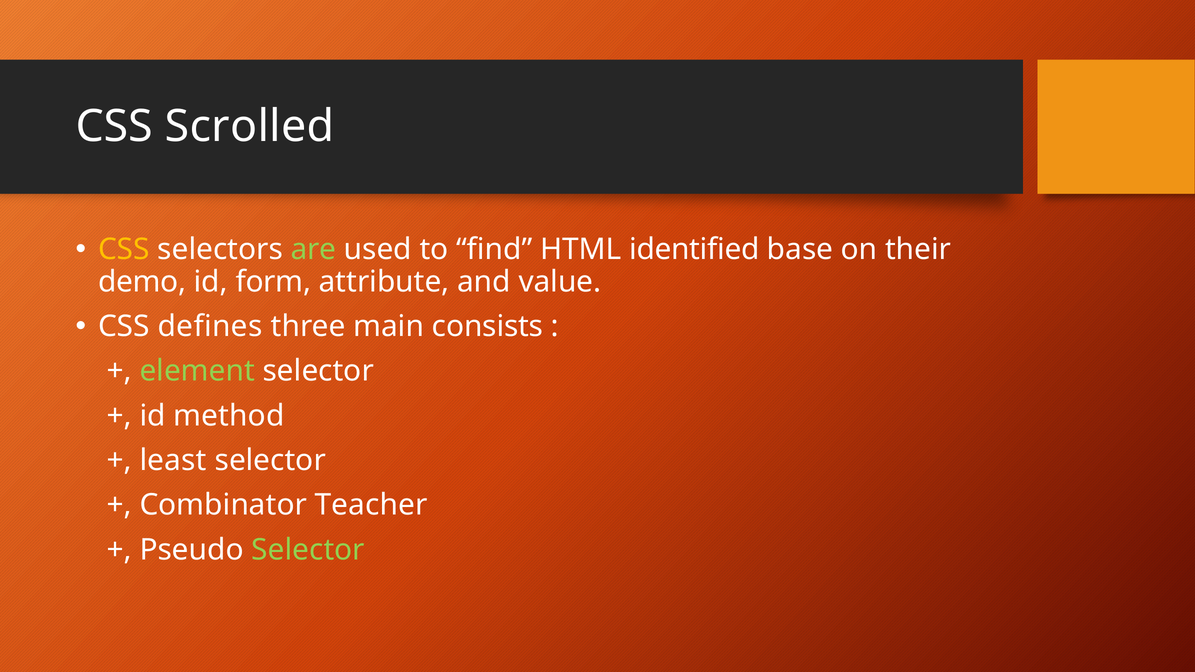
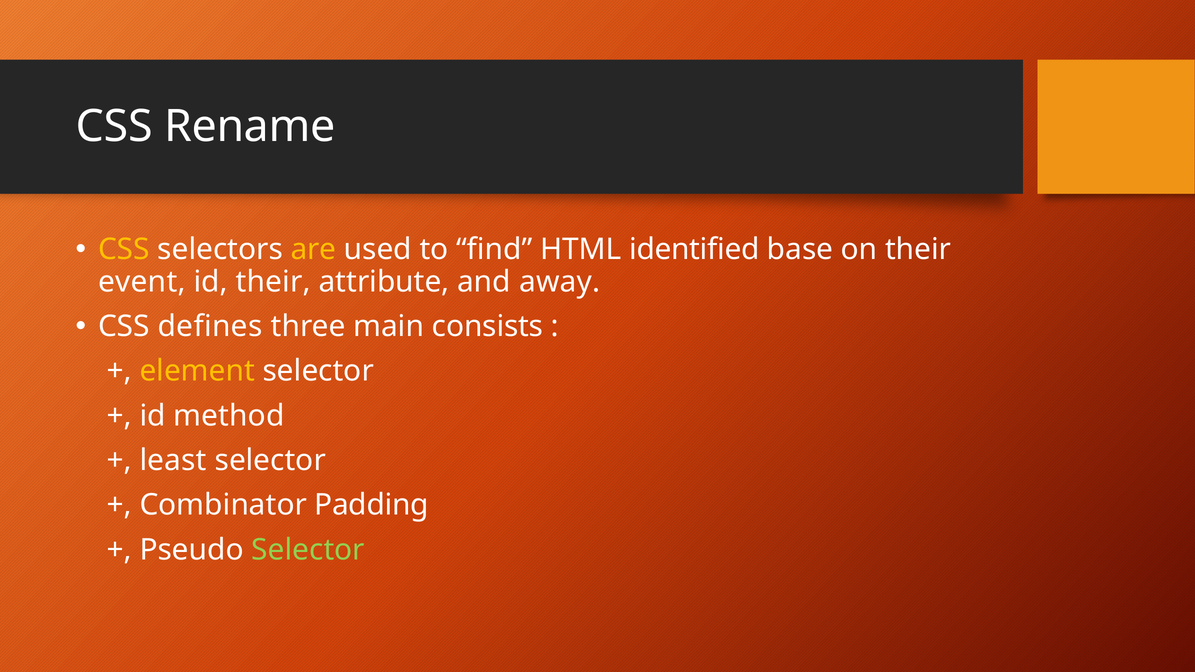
Scrolled: Scrolled -> Rename (250, 126)
are colour: light green -> yellow (314, 249)
demo: demo -> event (142, 282)
id form: form -> their (273, 282)
value: value -> away (560, 282)
element colour: light green -> yellow (197, 371)
Teacher: Teacher -> Padding (371, 505)
